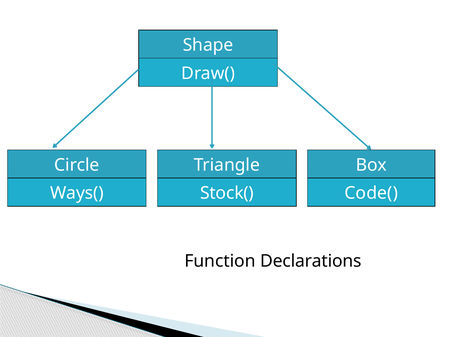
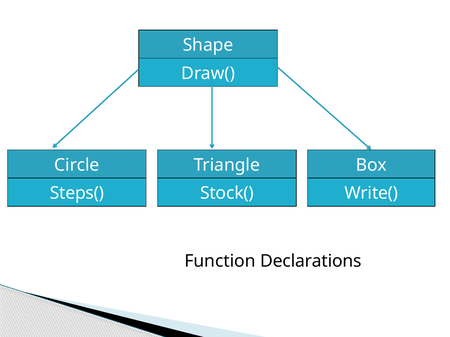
Ways(: Ways( -> Steps( (77, 193)
Code(: Code( -> Write( (371, 193)
